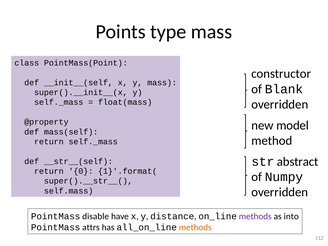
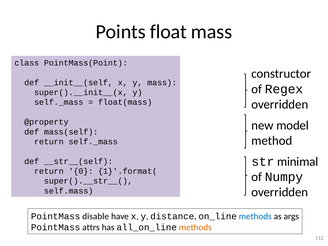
type: type -> float (168, 32)
Blank: Blank -> Regex (284, 89)
abstract: abstract -> minimal (298, 162)
methods colour: purple -> blue (255, 216)
into: into -> args (291, 216)
